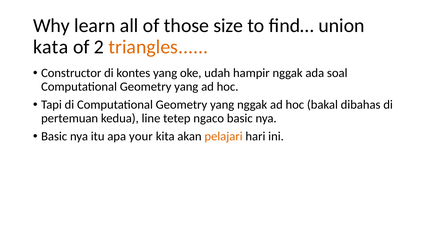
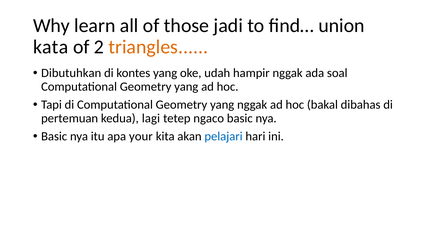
size: size -> jadi (228, 26)
Constructor: Constructor -> Dibutuhkan (71, 73)
line: line -> lagi (151, 119)
pelajari colour: orange -> blue (224, 137)
